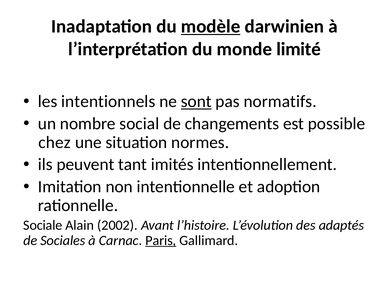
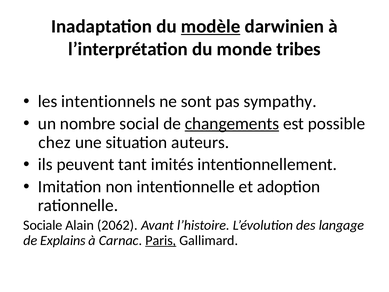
limité: limité -> tribes (299, 49)
sont underline: present -> none (196, 101)
normatifs: normatifs -> sympathy (280, 101)
changements underline: none -> present (232, 124)
normes: normes -> auteurs (200, 142)
2002: 2002 -> 2062 (117, 225)
adaptés: adaptés -> langage (341, 225)
Sociales: Sociales -> Explains (63, 240)
